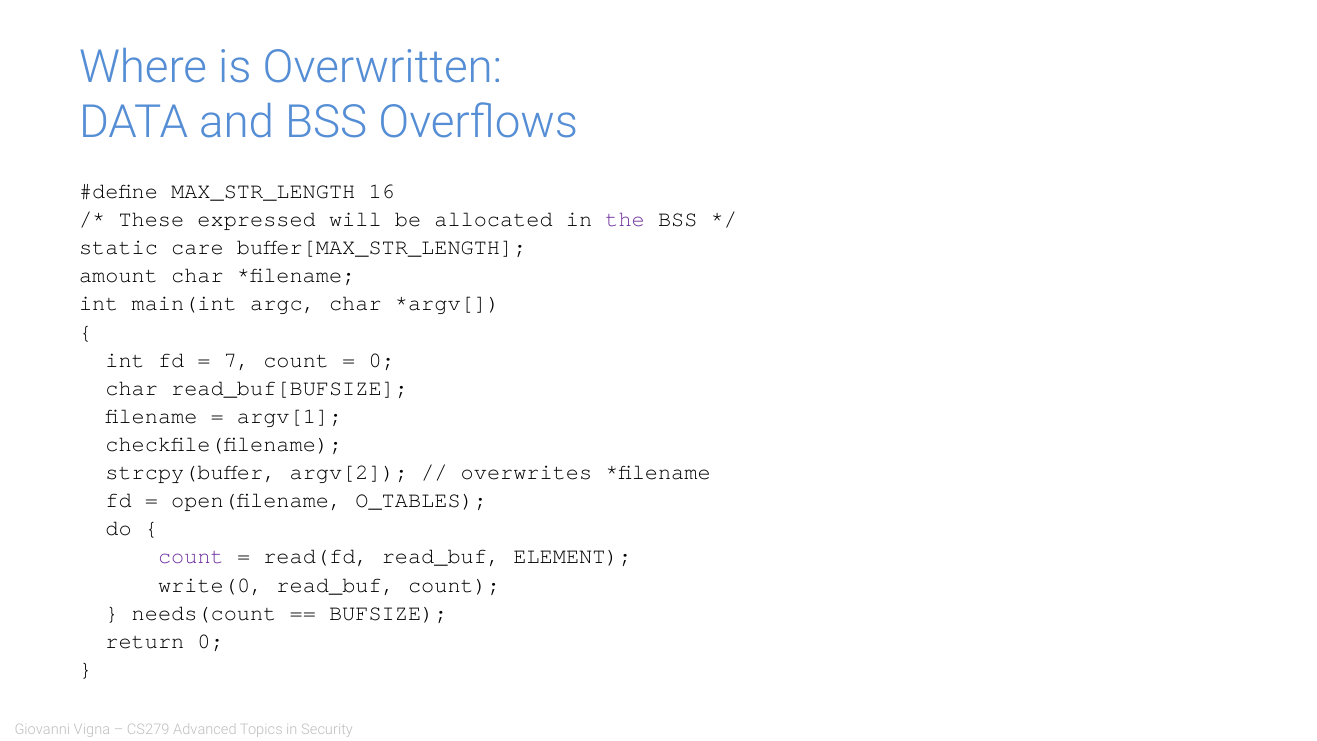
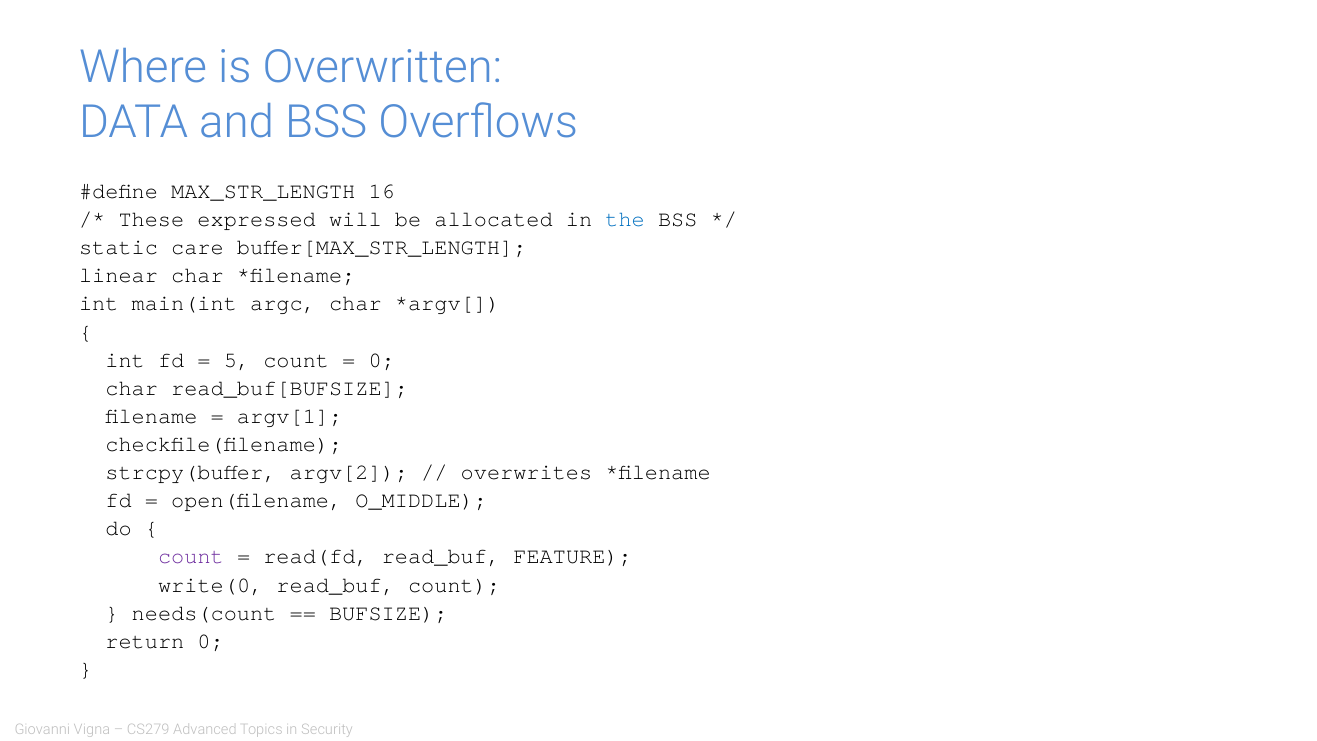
the colour: purple -> blue (625, 219)
amount: amount -> linear (119, 276)
7: 7 -> 5 (237, 360)
O_TABLES: O_TABLES -> O_MIDDLE (421, 500)
ELEMENT: ELEMENT -> FEATURE (573, 557)
